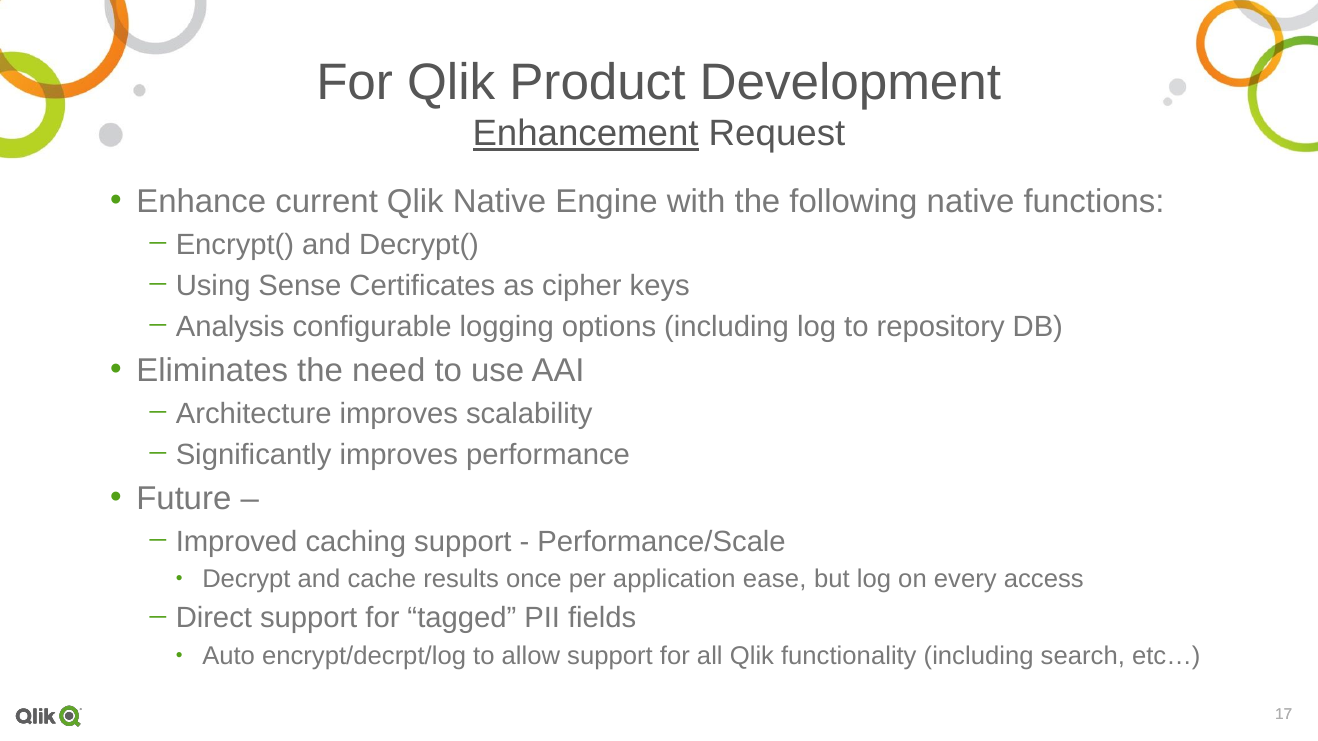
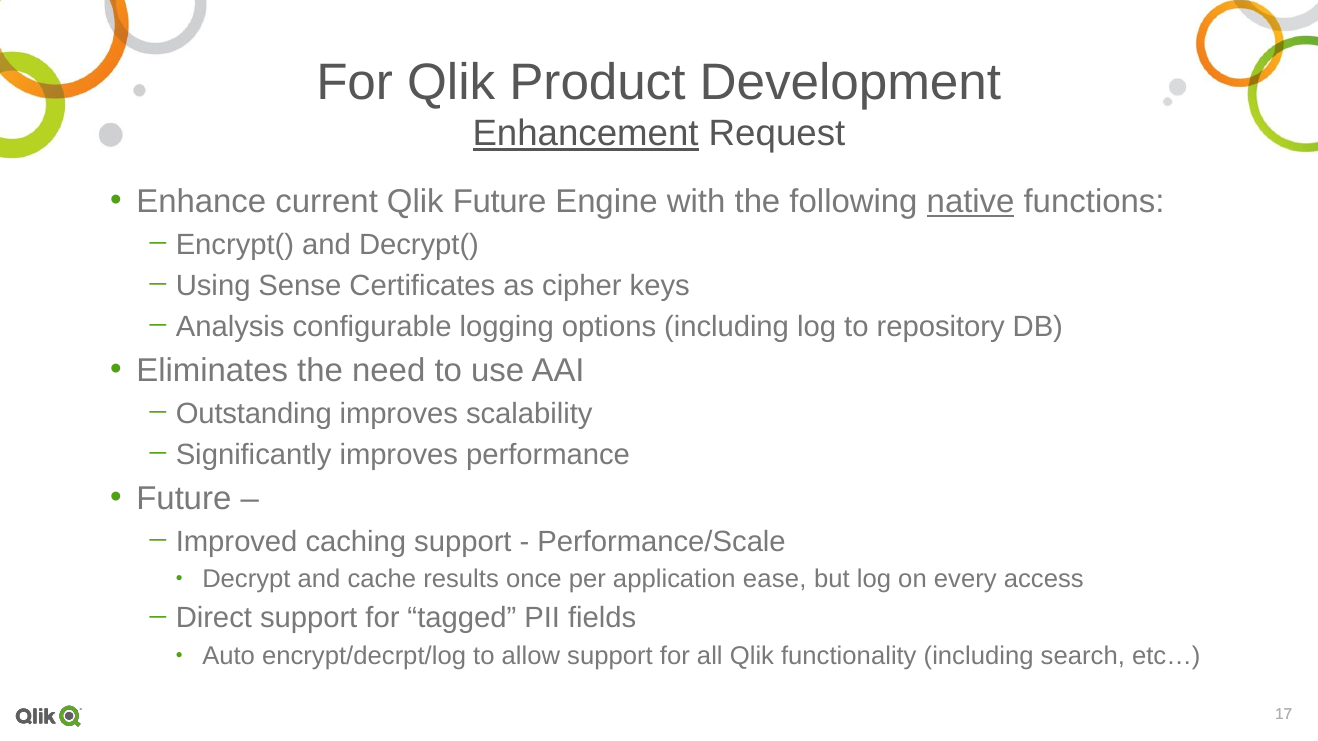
Qlik Native: Native -> Future (500, 202)
native underline: none -> present (971, 202)
Architecture: Architecture -> Outstanding (254, 414)
